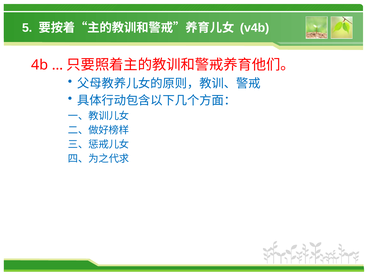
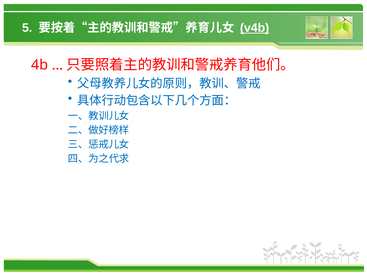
v4b underline: none -> present (255, 28)
